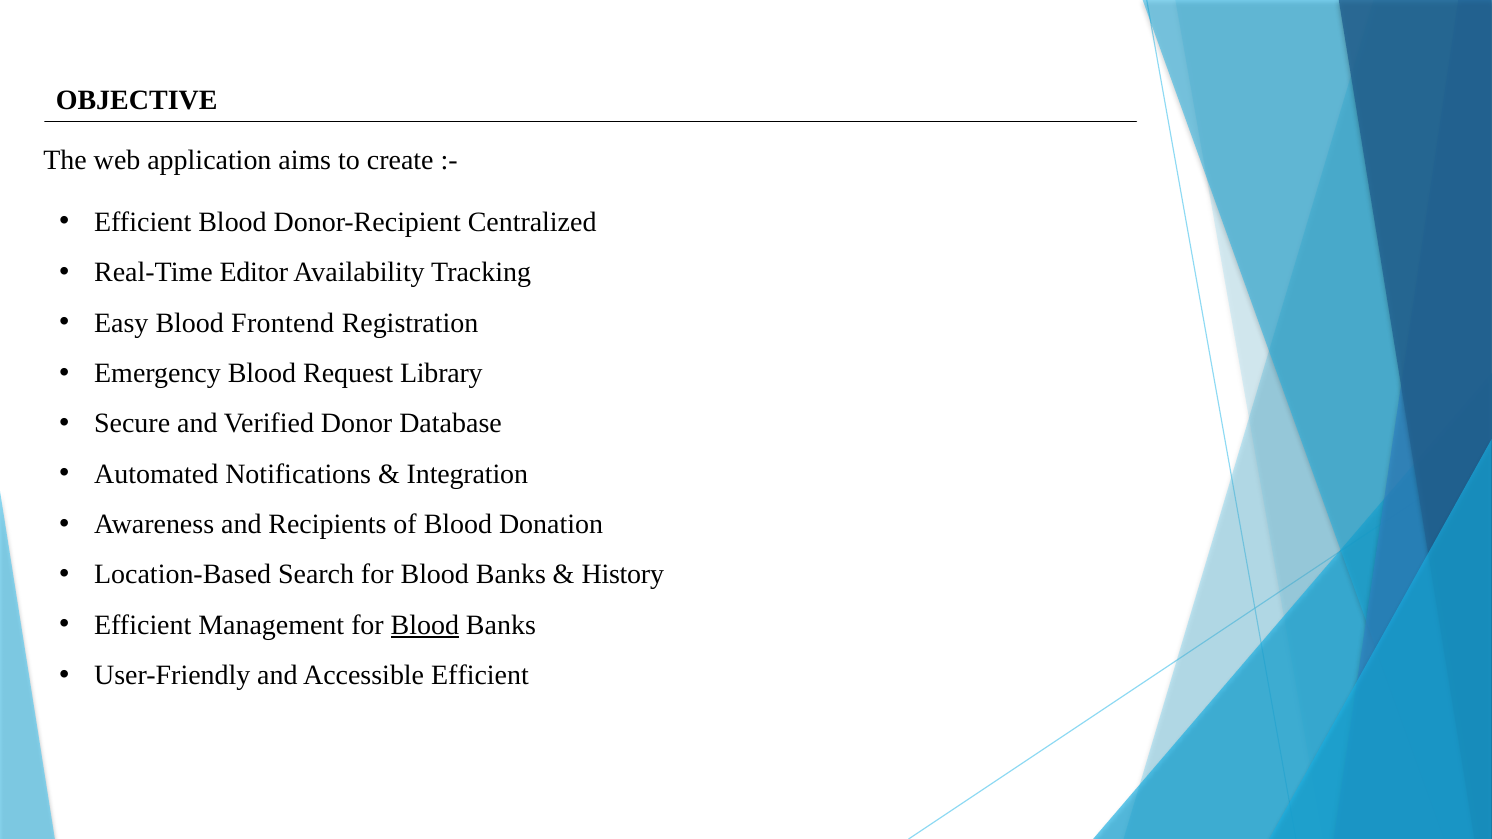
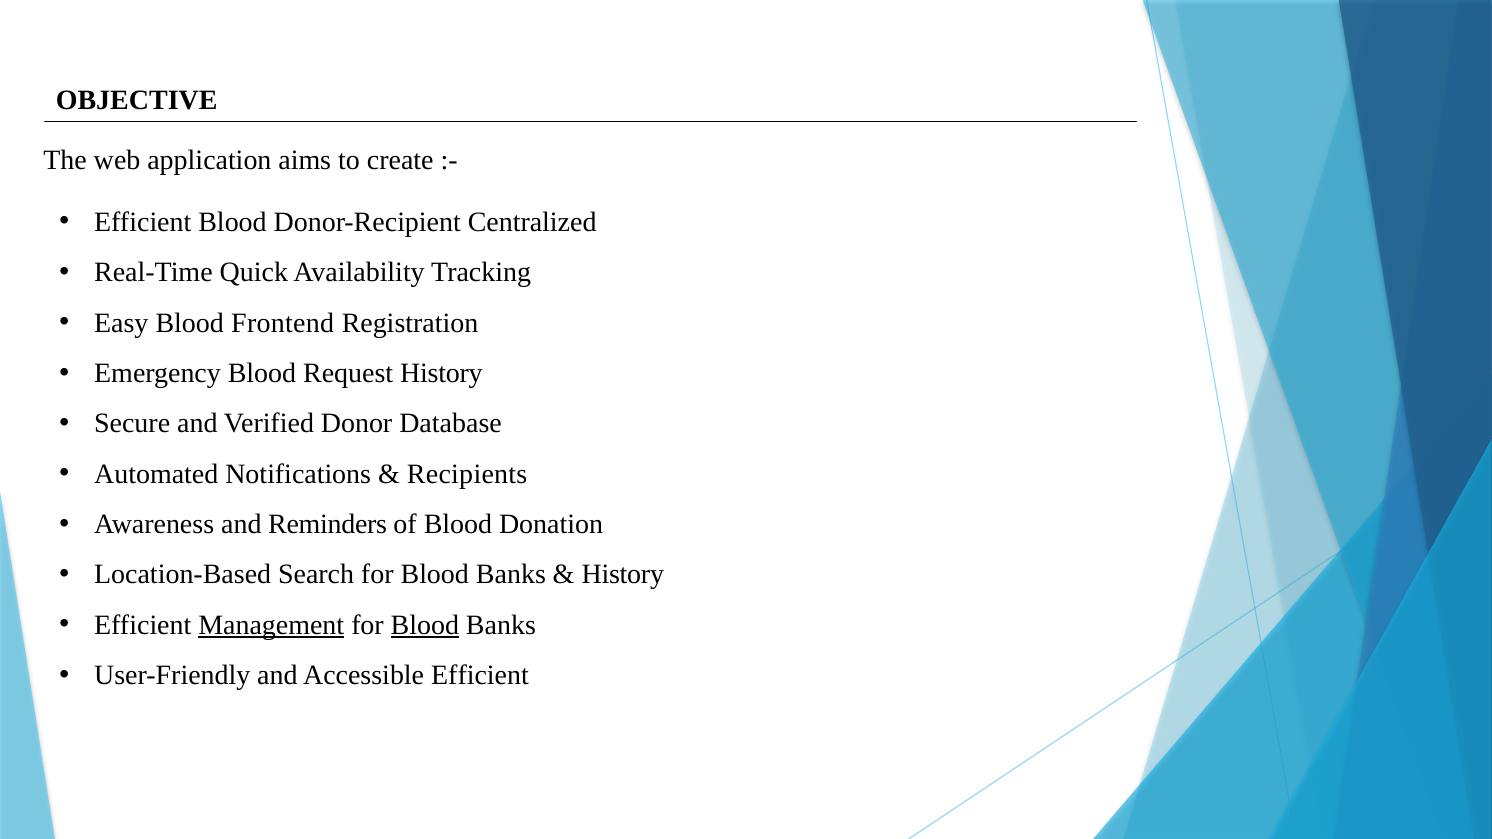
Editor: Editor -> Quick (254, 273)
Request Library: Library -> History (441, 373)
Integration: Integration -> Recipients (467, 474)
Recipients: Recipients -> Reminders (328, 524)
Management underline: none -> present (271, 625)
